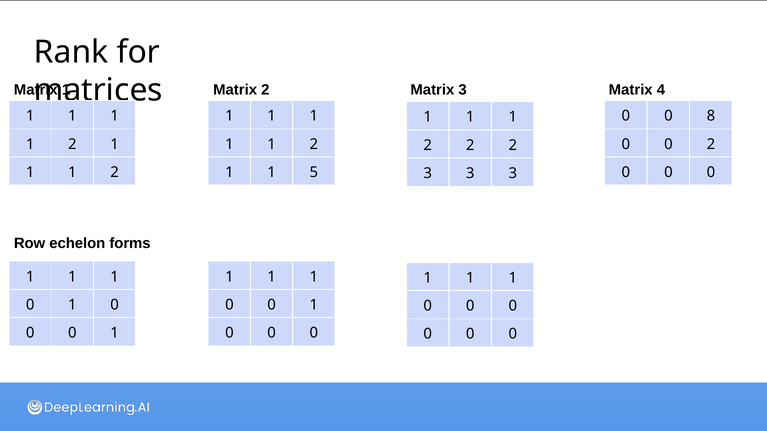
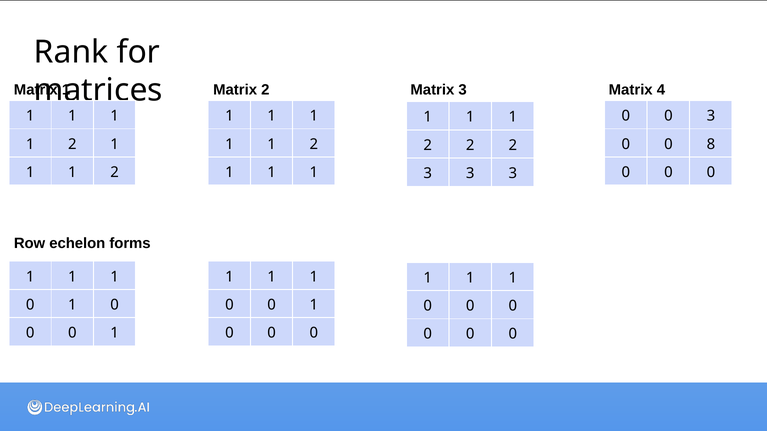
0 8: 8 -> 3 (711, 116)
0 2: 2 -> 8 (711, 144)
5: 5 -> 1 (314, 172)
